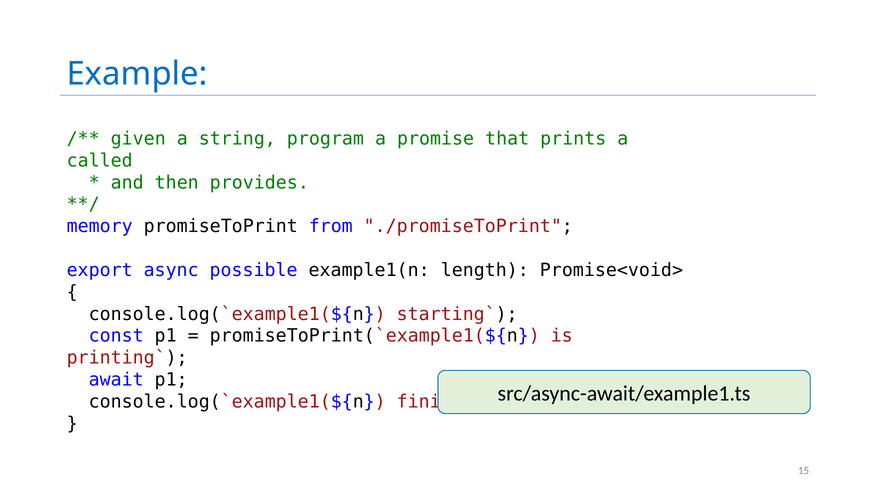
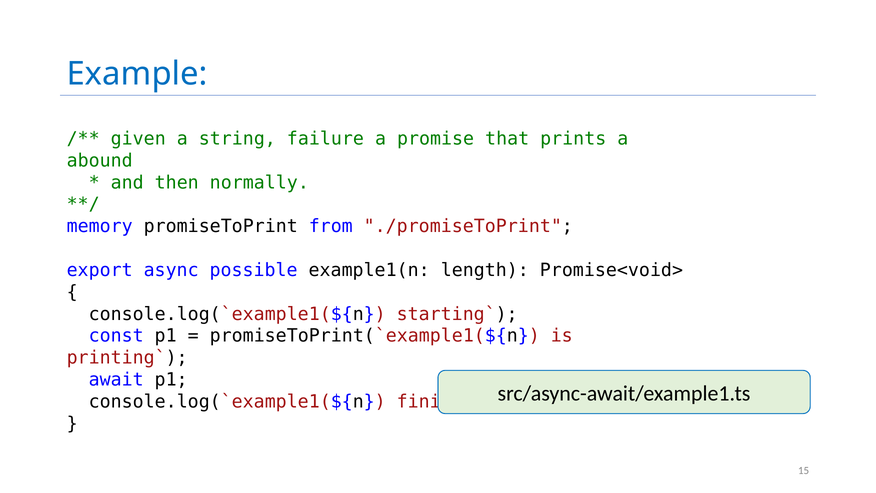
program: program -> failure (325, 139)
called: called -> abound (100, 160)
provides: provides -> normally (259, 182)
